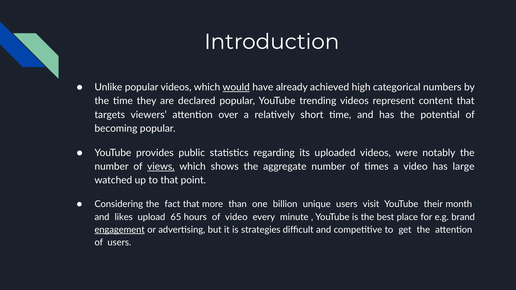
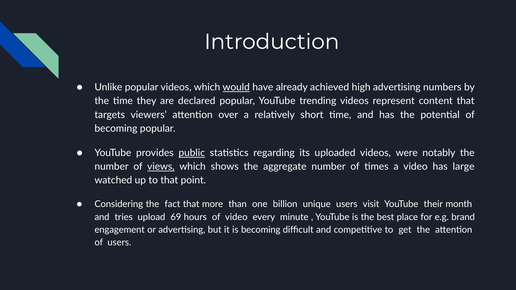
high categorical: categorical -> advertising (397, 87)
public underline: none -> present (192, 153)
likes: likes -> tries (124, 217)
65: 65 -> 69 (176, 217)
engagement underline: present -> none (120, 230)
is strategies: strategies -> becoming (261, 230)
